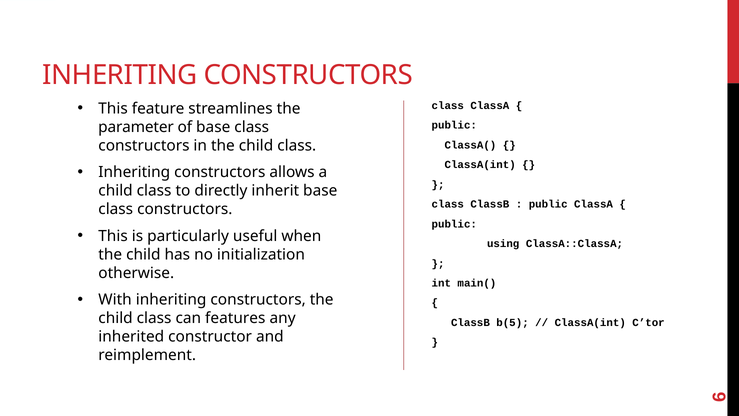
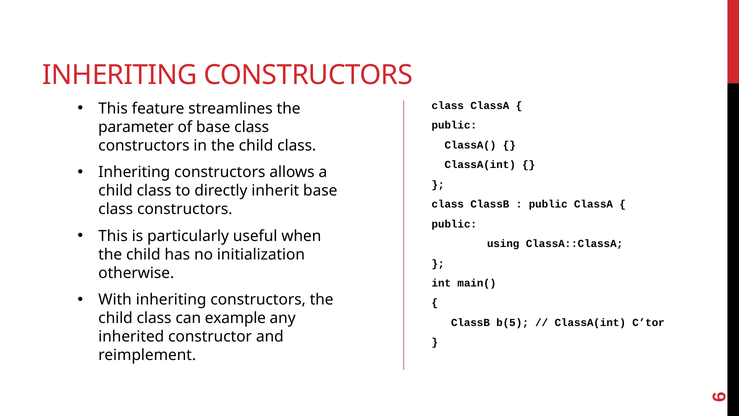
features: features -> example (235, 318)
